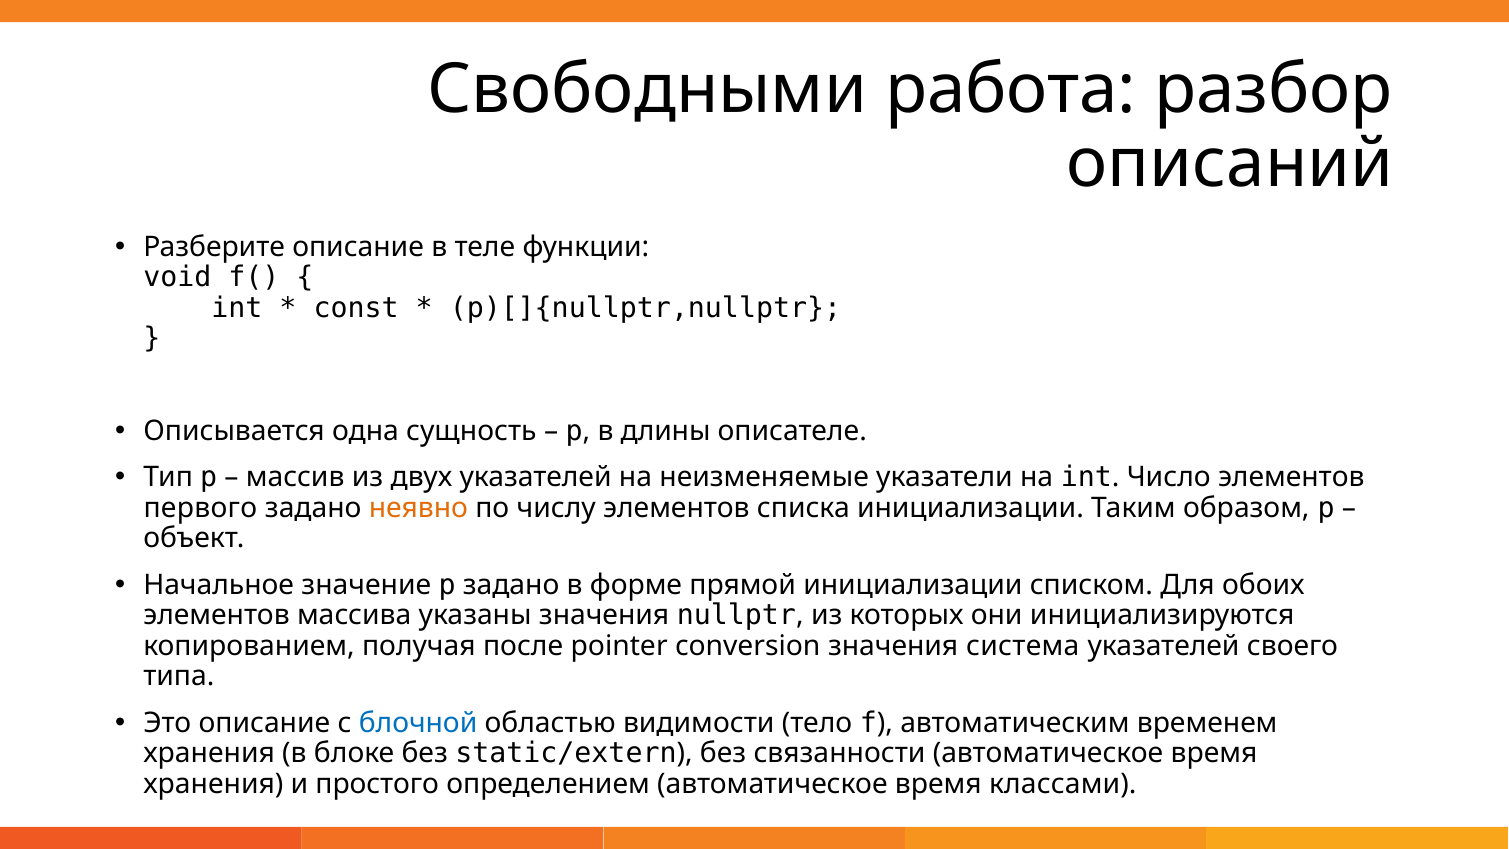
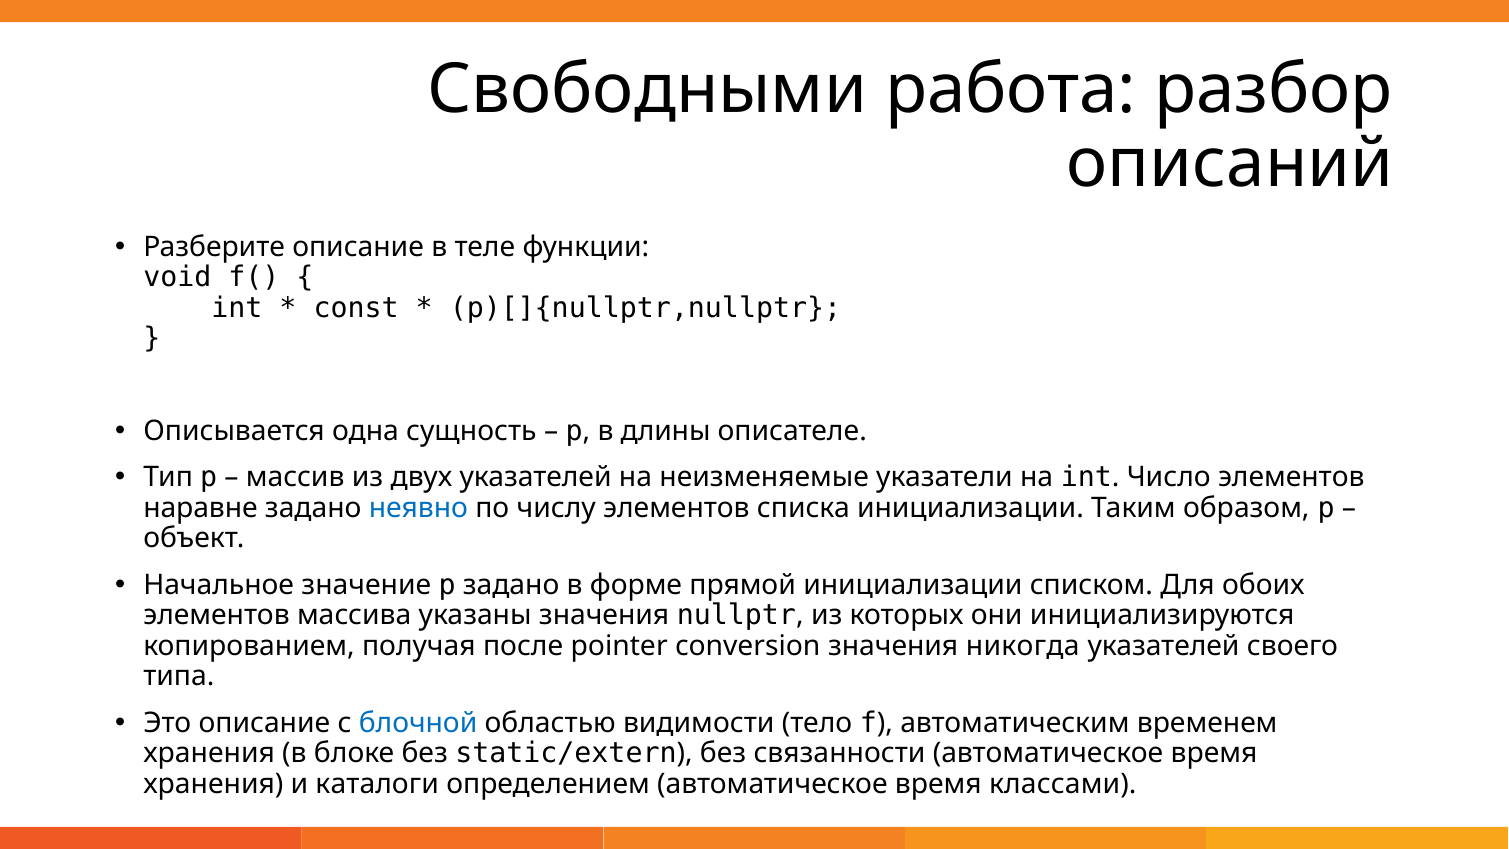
первого: первого -> наравне (201, 508)
неявно colour: orange -> blue (418, 508)
система: система -> никогда (1023, 646)
простого: простого -> каталоги (377, 784)
